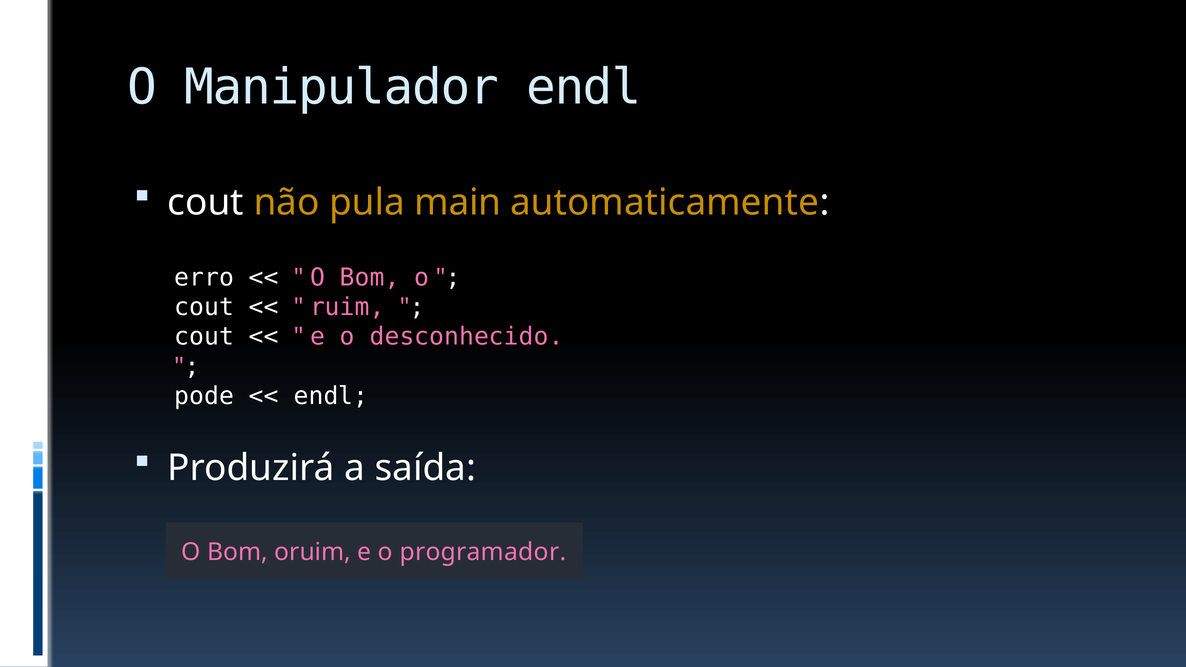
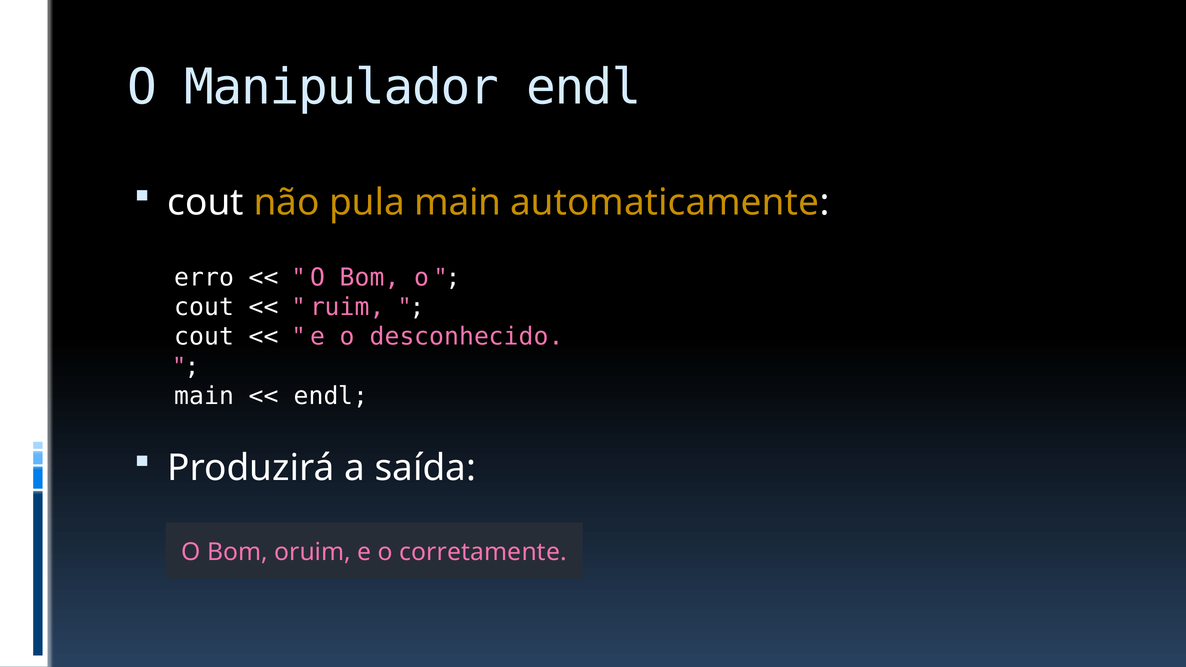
pode: pode -> main (204, 396)
programador: programador -> corretamente (483, 552)
